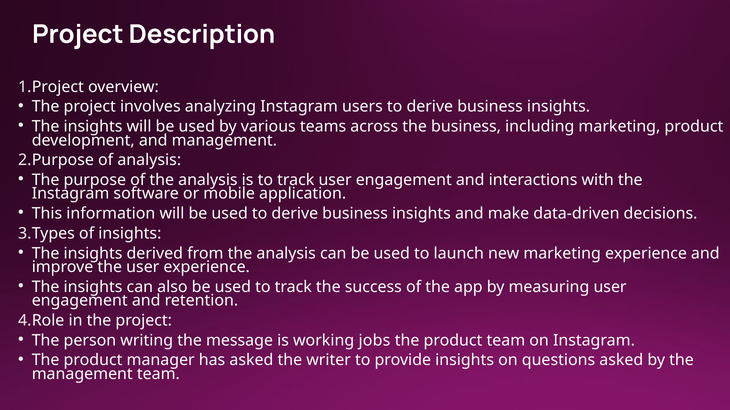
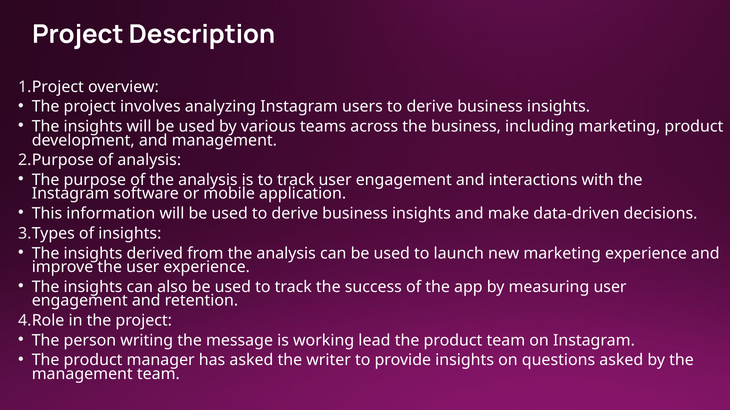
jobs: jobs -> lead (374, 341)
